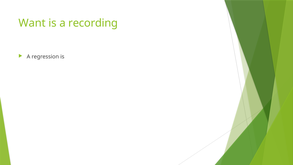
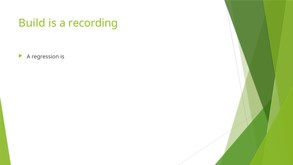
Want: Want -> Build (32, 23)
